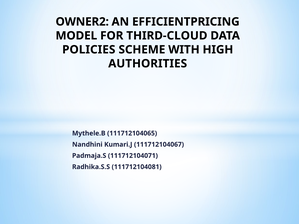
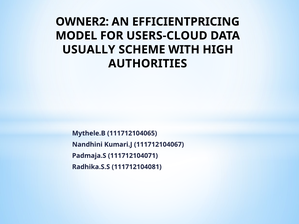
THIRD-CLOUD: THIRD-CLOUD -> USERS-CLOUD (167, 36)
POLICIES: POLICIES -> USUALLY (89, 50)
